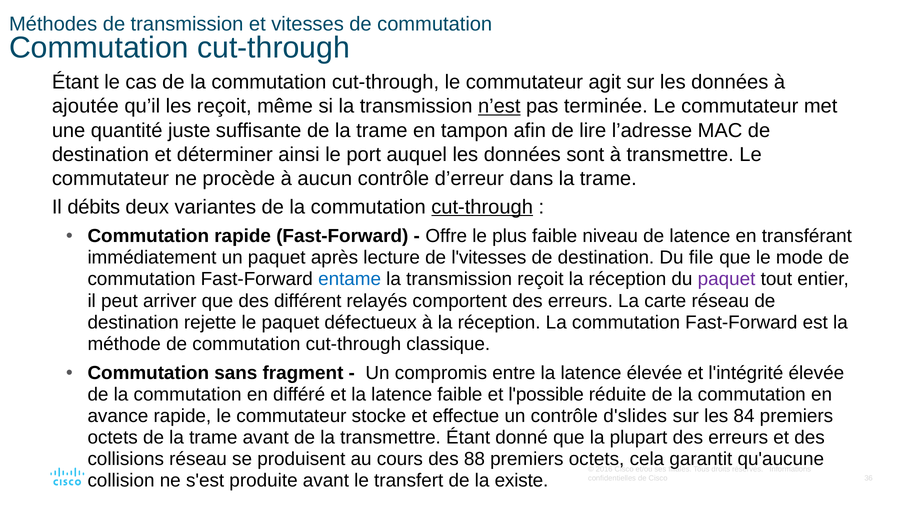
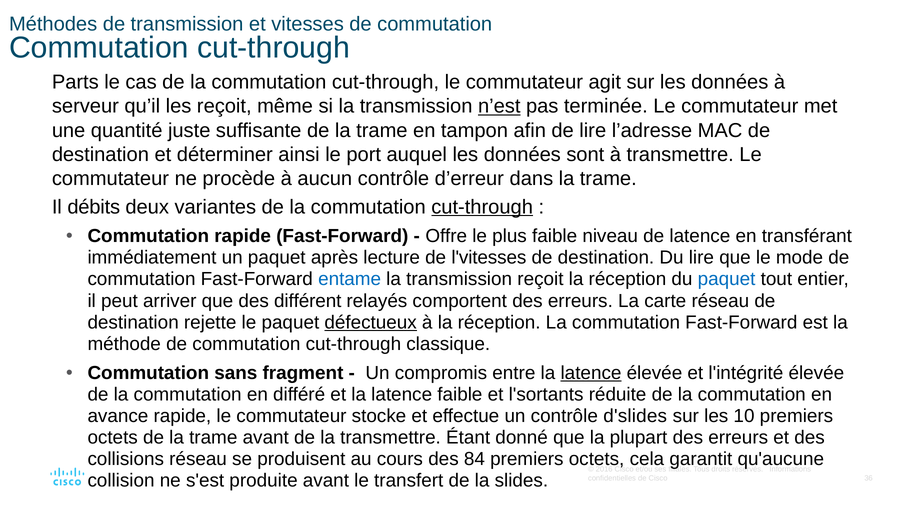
Étant: Étant -> Parts (75, 82)
ajoutée: ajoutée -> serveur (85, 106)
Du file: file -> lire (701, 258)
paquet colour: purple -> blue (727, 279)
défectueux underline: none -> present (371, 322)
latence underline: none -> present (591, 373)
l'possible: l'possible -> l'sortants (546, 395)
84: 84 -> 10 (744, 416)
88: 88 -> 84 (474, 459)
existe: existe -> slides (521, 481)
